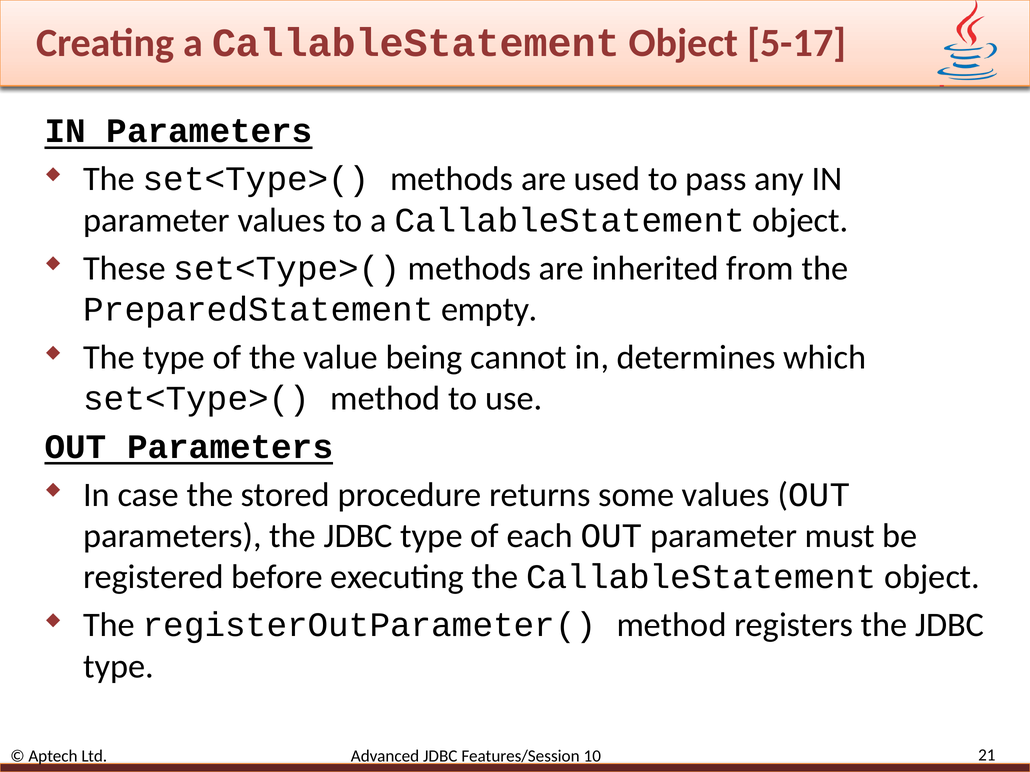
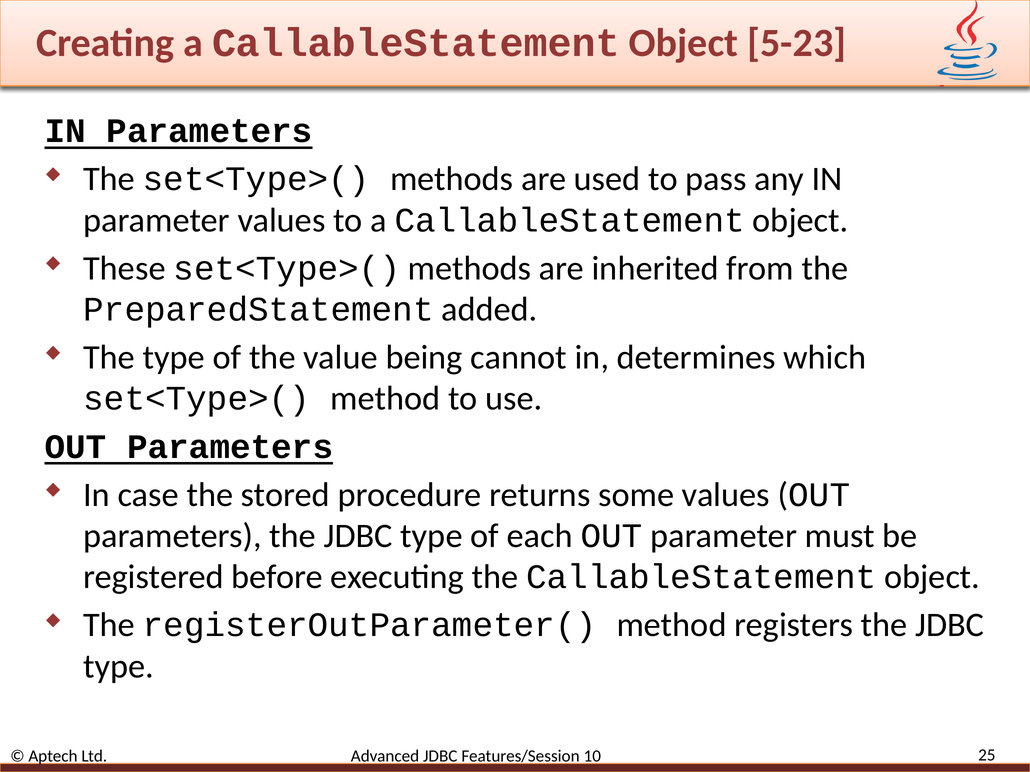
5-17: 5-17 -> 5-23 (797, 43)
empty: empty -> added (489, 310)
21: 21 -> 25 (987, 755)
